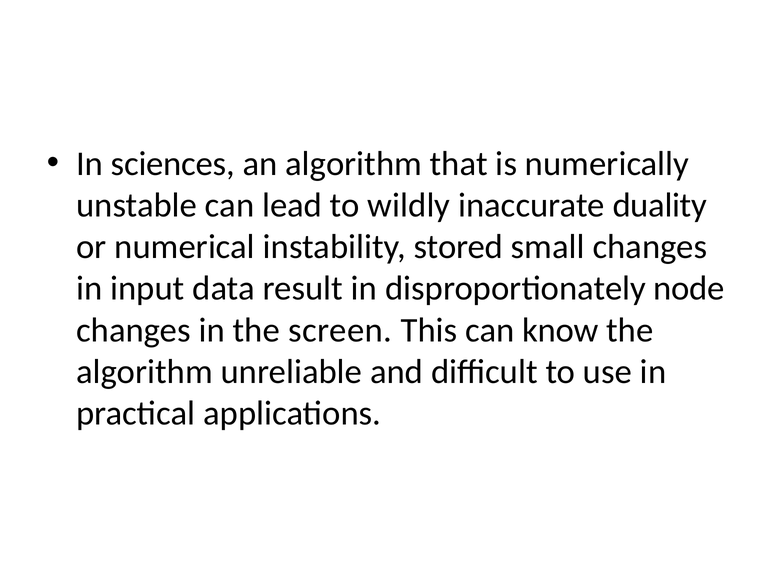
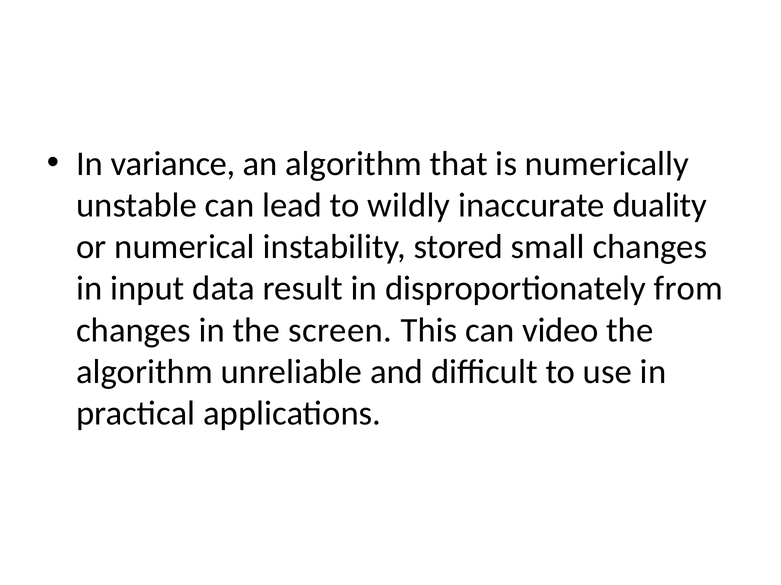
sciences: sciences -> variance (173, 164)
node: node -> from (689, 289)
know: know -> video (561, 330)
